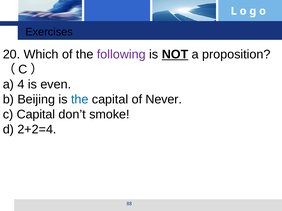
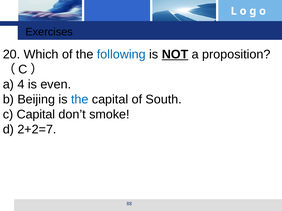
following colour: purple -> blue (121, 54)
Never: Never -> South (164, 100)
2+2=4: 2+2=4 -> 2+2=7 (37, 130)
